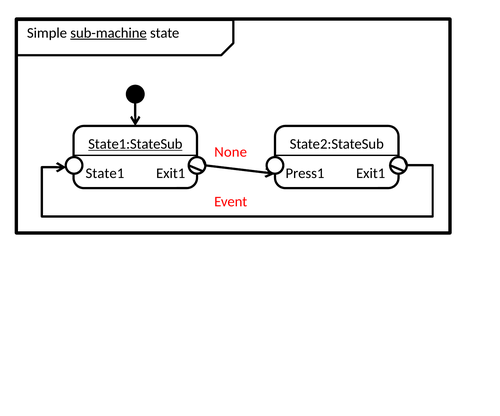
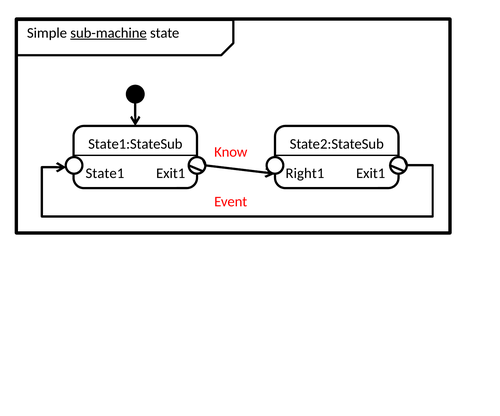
State1:StateSub underline: present -> none (135, 144)
None: None -> Know (231, 152)
Press1: Press1 -> Right1 (305, 173)
